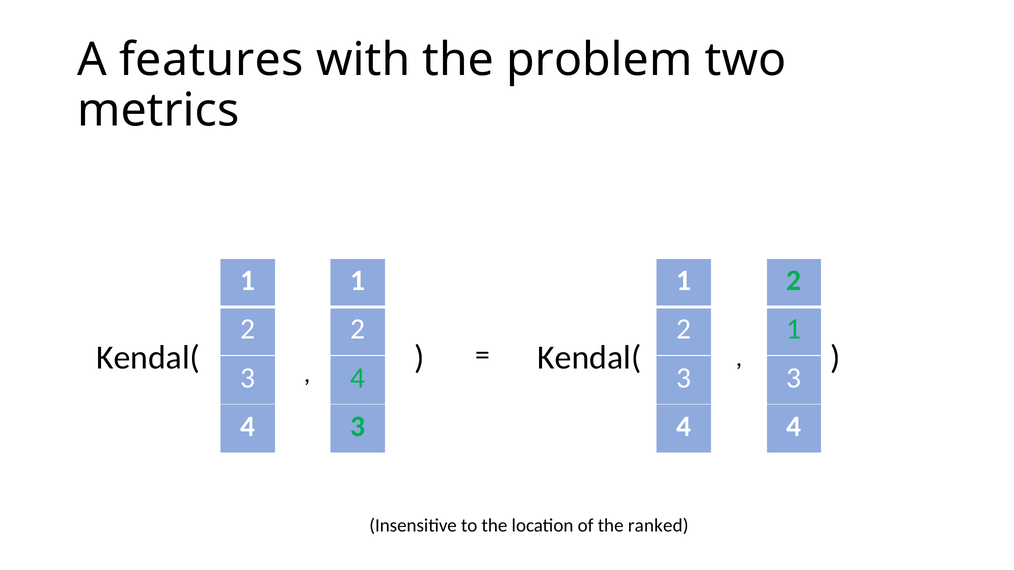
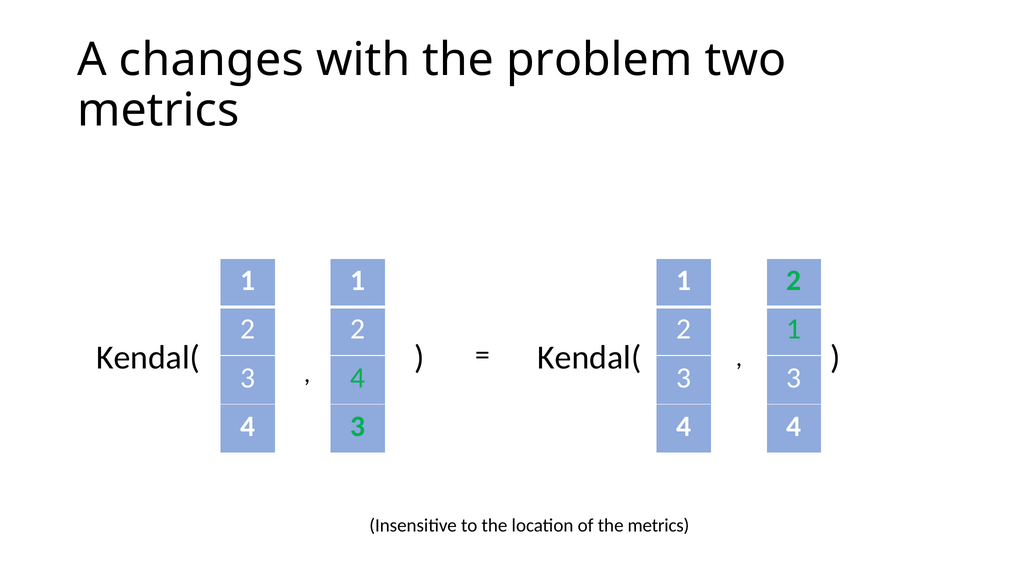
features: features -> changes (211, 60)
the ranked: ranked -> metrics (658, 526)
